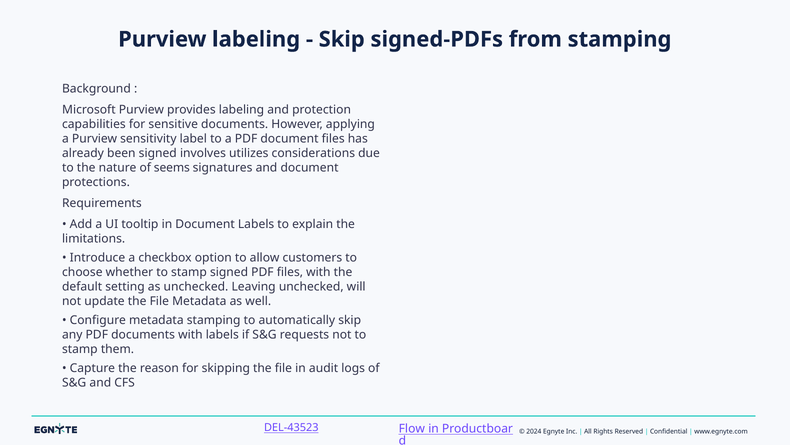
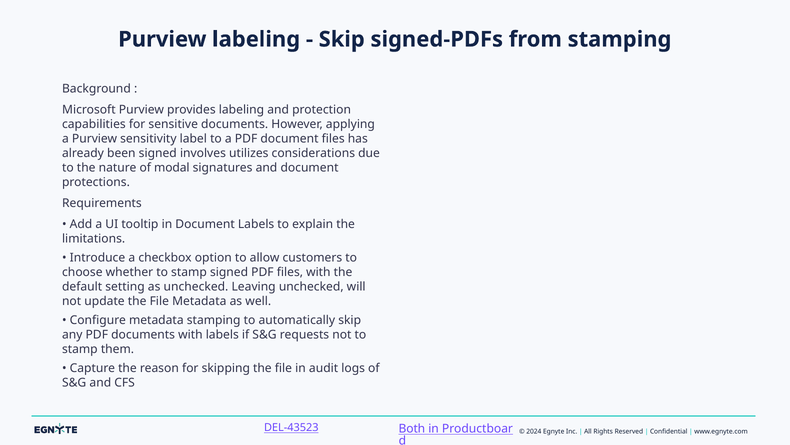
seems: seems -> modal (172, 168)
Flow: Flow -> Both (412, 428)
